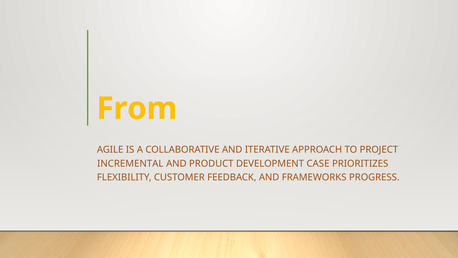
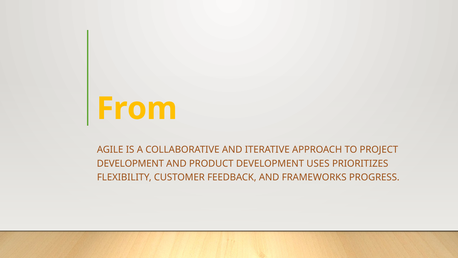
INCREMENTAL: INCREMENTAL -> DEVELOPMENT (130, 163)
CASE: CASE -> USES (318, 163)
